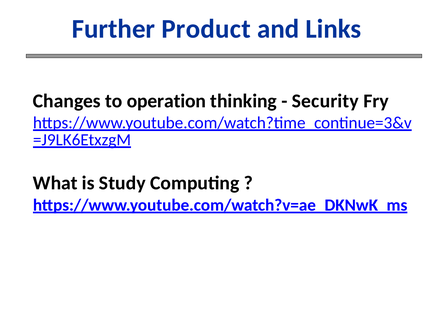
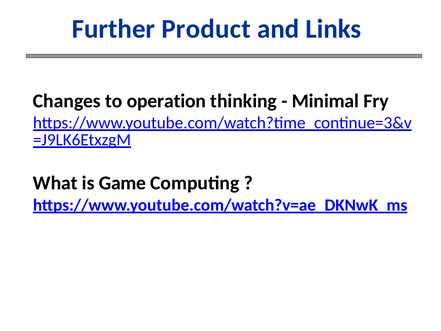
Security: Security -> Minimal (325, 101)
Study: Study -> Game (122, 183)
